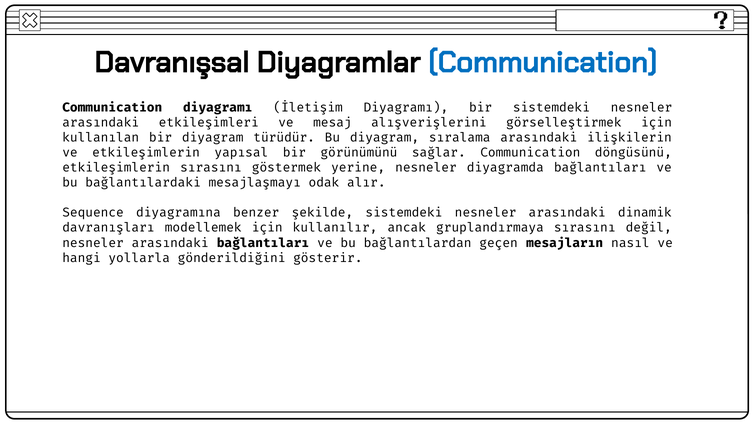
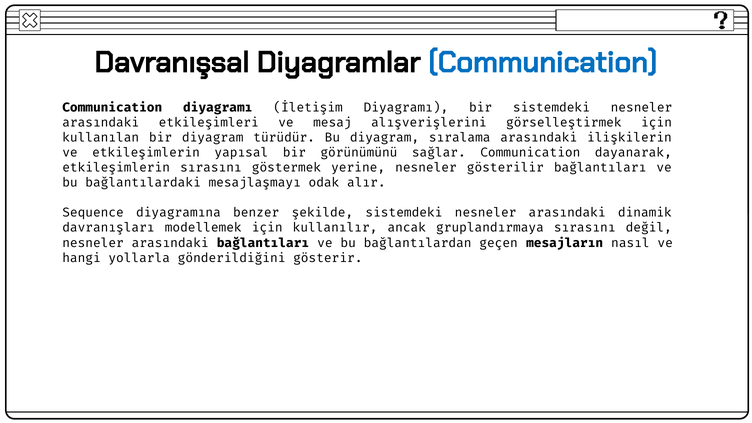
döngüsünü: döngüsünü -> dayanarak (633, 153)
diyagramda: diyagramda -> gösterilir (505, 168)
